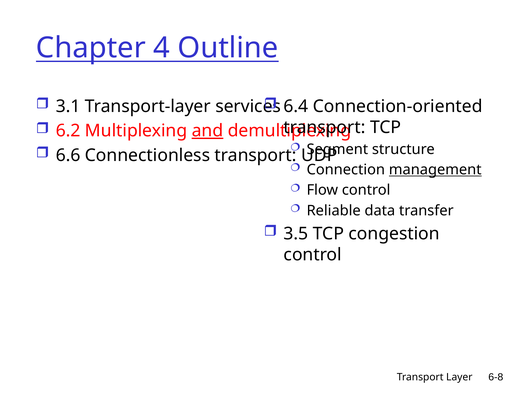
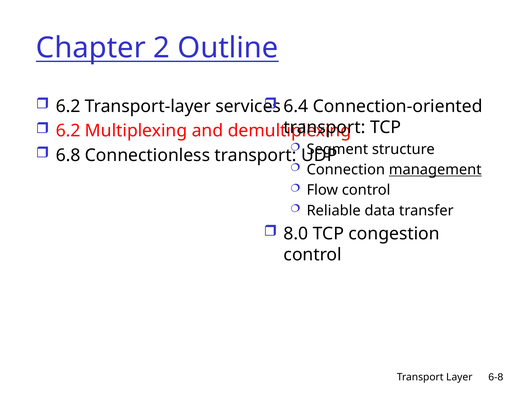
4: 4 -> 2 (162, 48)
3.1: 3.1 -> 6.2 (68, 106)
and underline: present -> none (208, 131)
6.6: 6.6 -> 6.8 (68, 156)
3.5: 3.5 -> 8.0 (296, 234)
